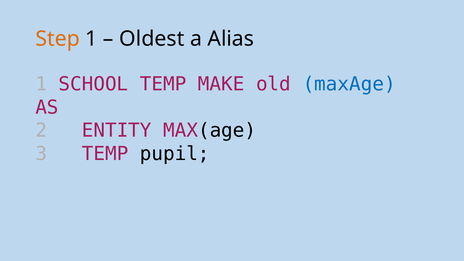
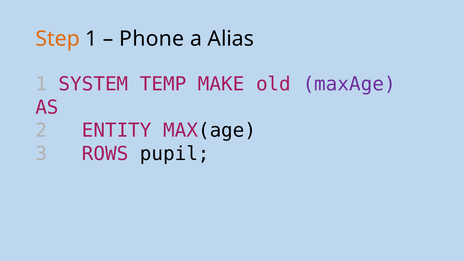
Oldest: Oldest -> Phone (152, 39)
SCHOOL: SCHOOL -> SYSTEM (93, 84)
maxAge colour: blue -> purple (349, 84)
3 TEMP: TEMP -> ROWS (105, 154)
